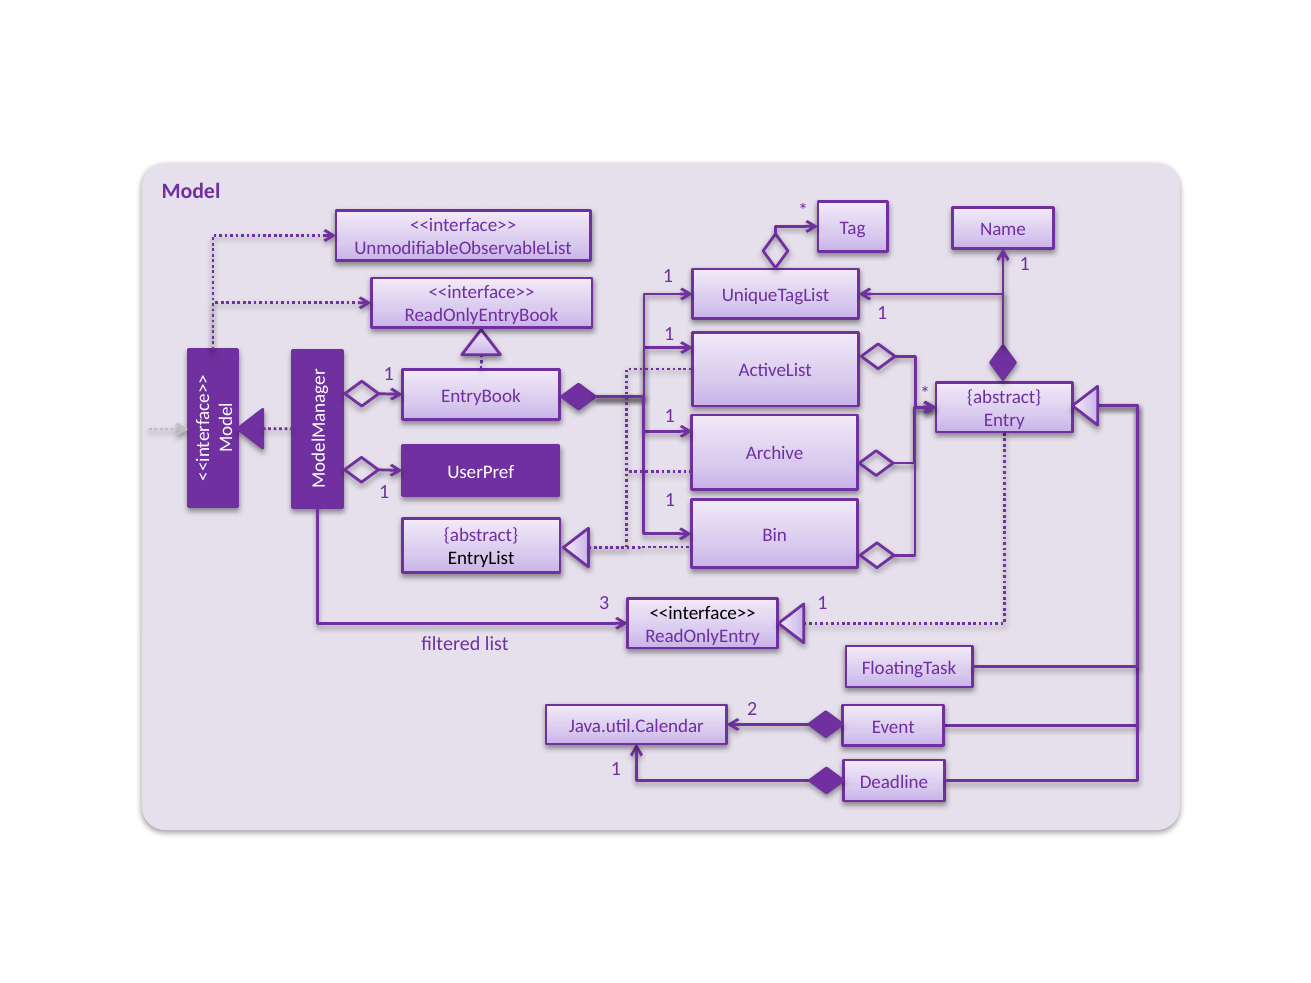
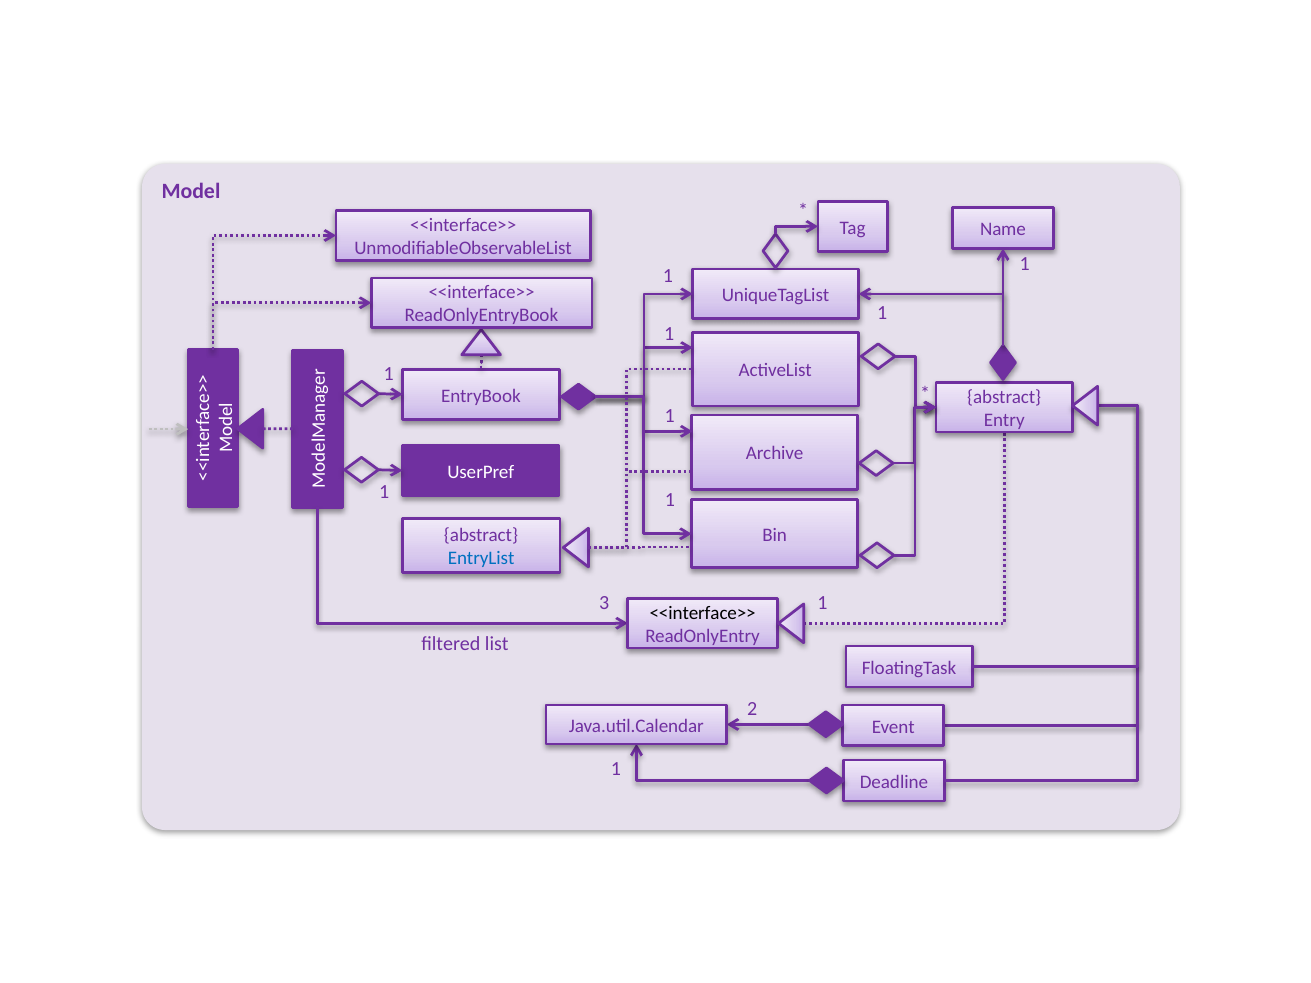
EntryList colour: black -> blue (481, 559)
